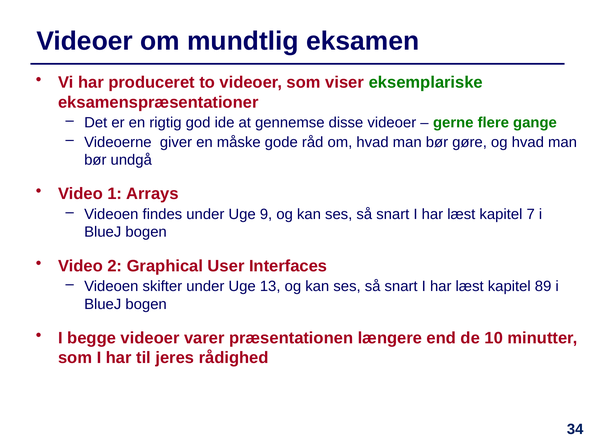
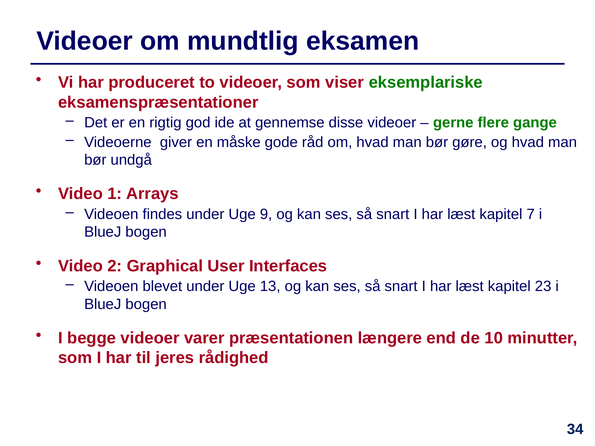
skifter: skifter -> blevet (162, 286)
89: 89 -> 23 (543, 286)
